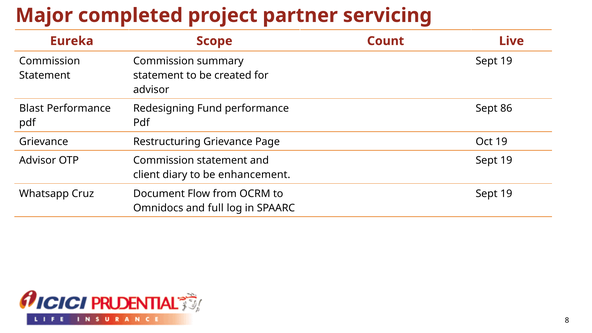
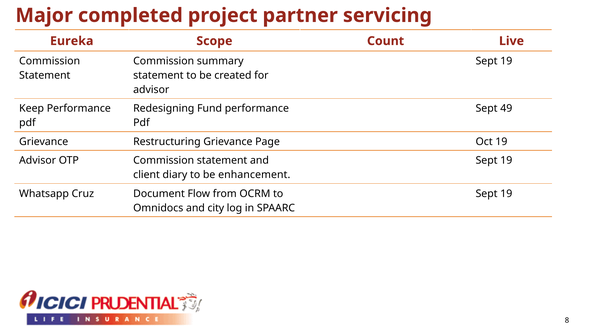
Blast: Blast -> Keep (32, 108)
86: 86 -> 49 (506, 108)
full: full -> city (216, 208)
